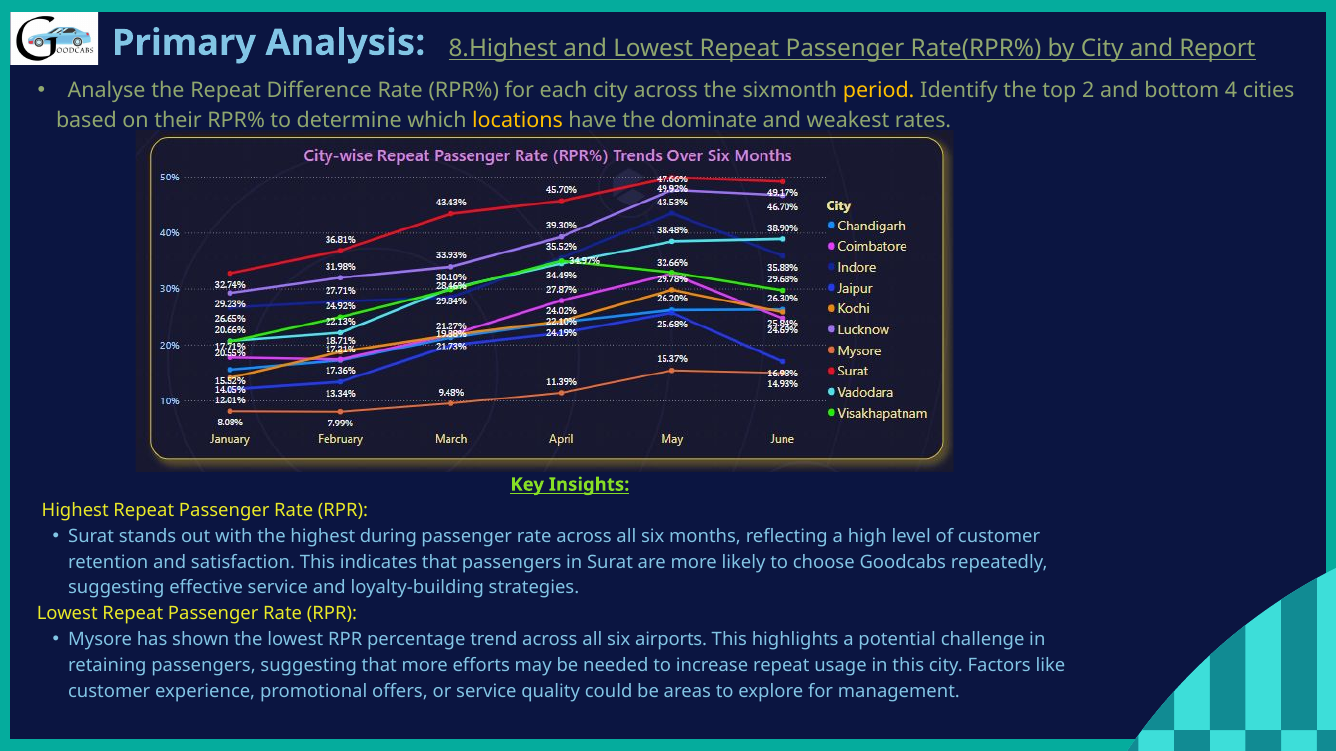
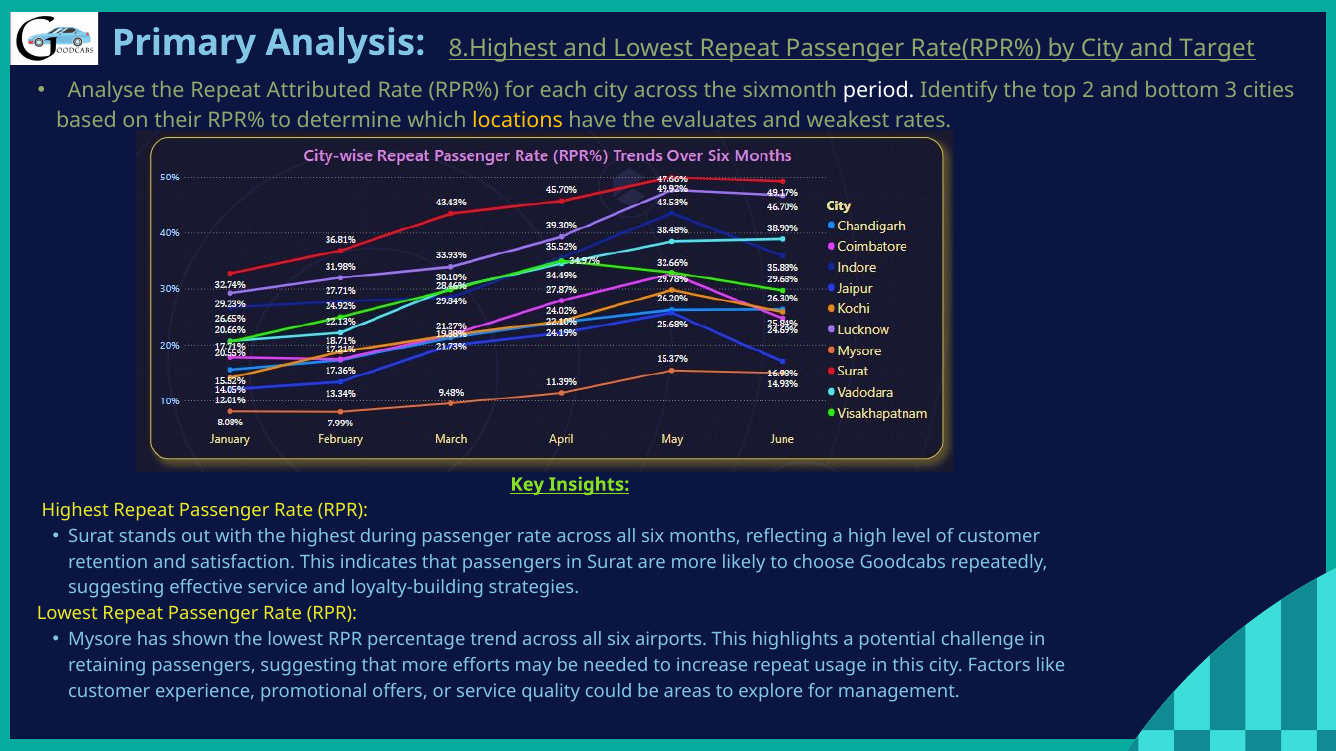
Report: Report -> Target (1217, 49)
Difference: Difference -> Attributed (319, 90)
period colour: yellow -> white (879, 90)
4: 4 -> 3 (1231, 90)
dominate: dominate -> evaluates (709, 121)
